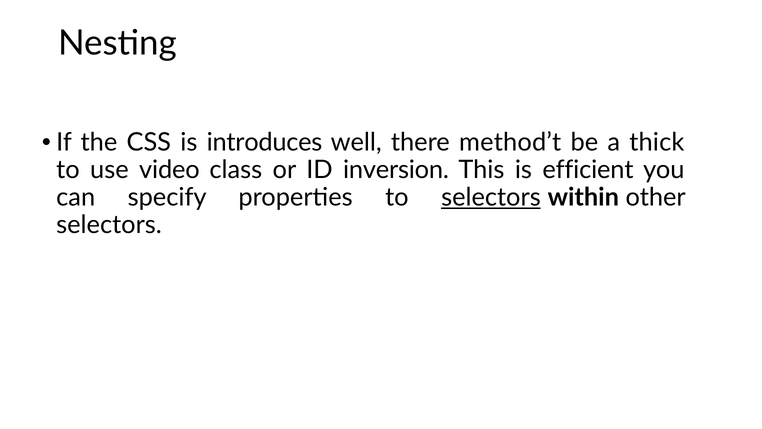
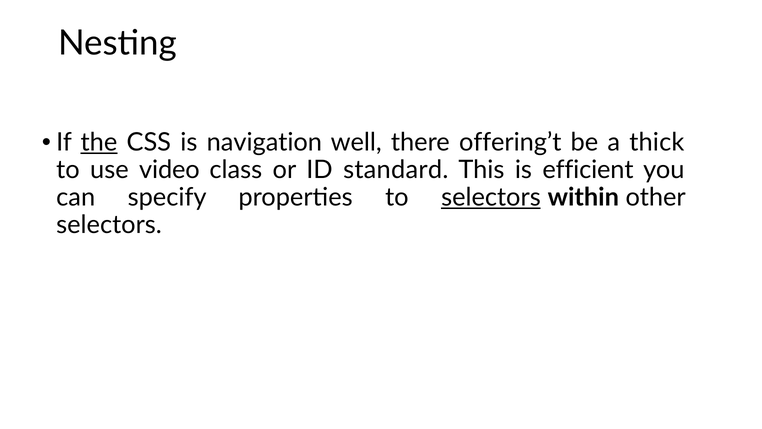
the underline: none -> present (99, 142)
introduces: introduces -> navigation (264, 142)
method’t: method’t -> offering’t (510, 142)
inversion: inversion -> standard (396, 170)
